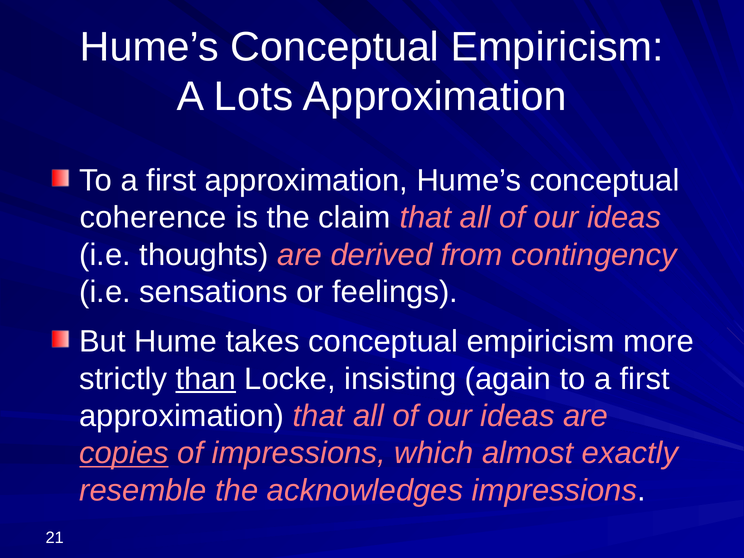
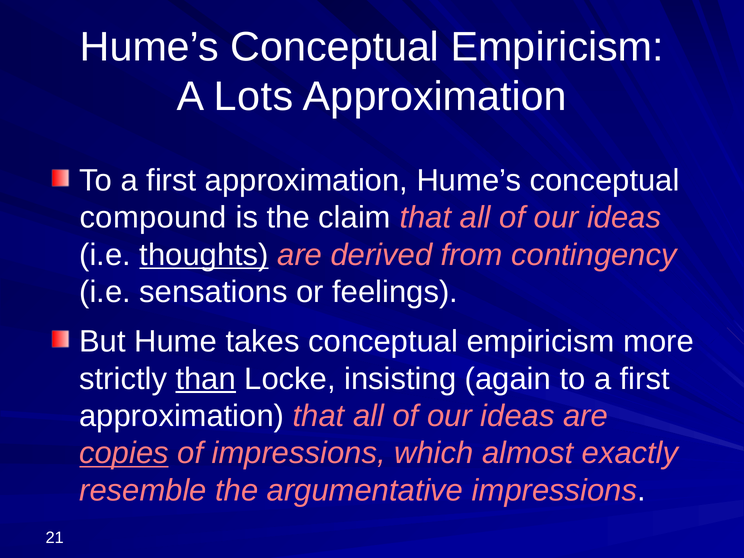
coherence: coherence -> compound (153, 218)
thoughts underline: none -> present (204, 255)
acknowledges: acknowledges -> argumentative (365, 490)
